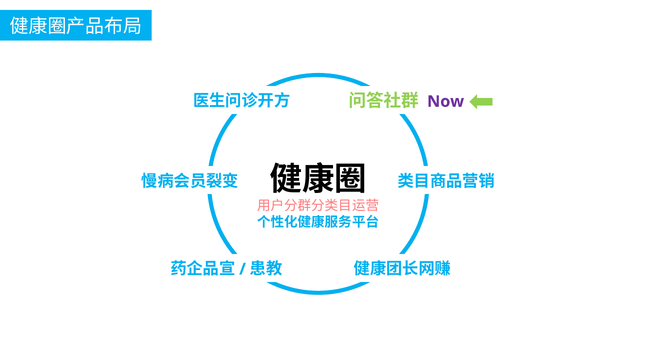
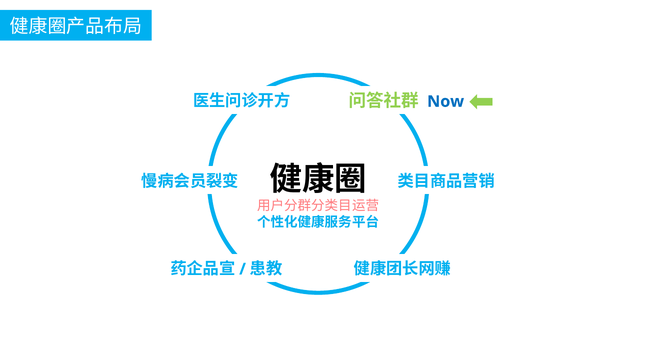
Now colour: purple -> blue (446, 102)
